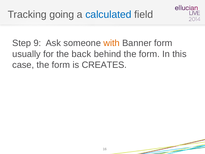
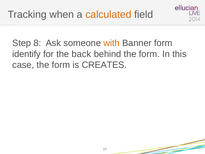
going: going -> when (62, 15)
calculated colour: blue -> orange (108, 15)
9: 9 -> 8 (37, 43)
usually: usually -> identify (27, 54)
